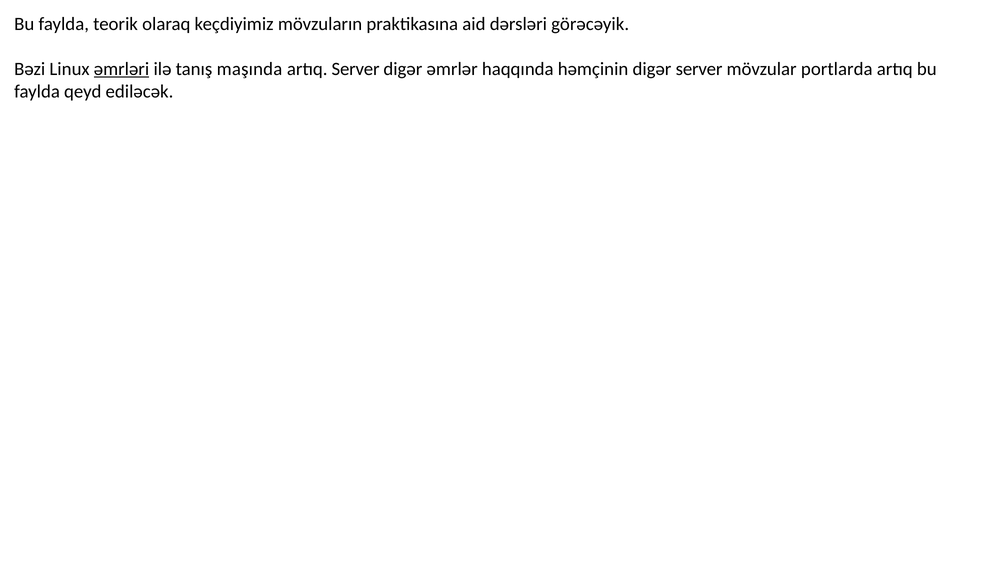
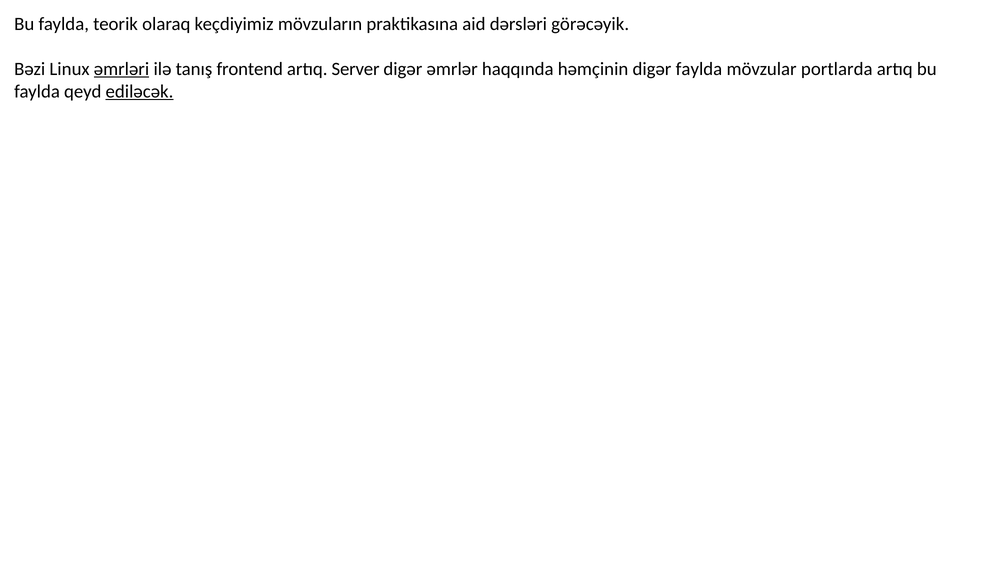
maşında: maşında -> frontend (250, 69)
digər server: server -> faylda (699, 69)
ediləcək underline: none -> present (140, 92)
